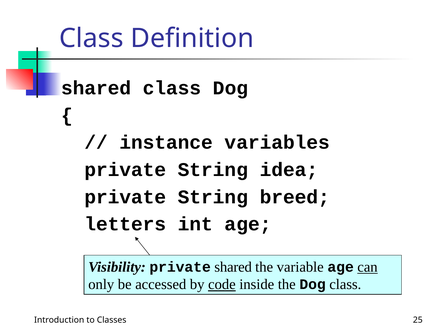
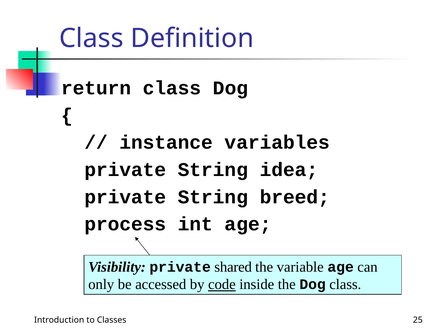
shared: shared -> return (96, 88)
letters: letters -> process (125, 225)
can underline: present -> none (368, 267)
